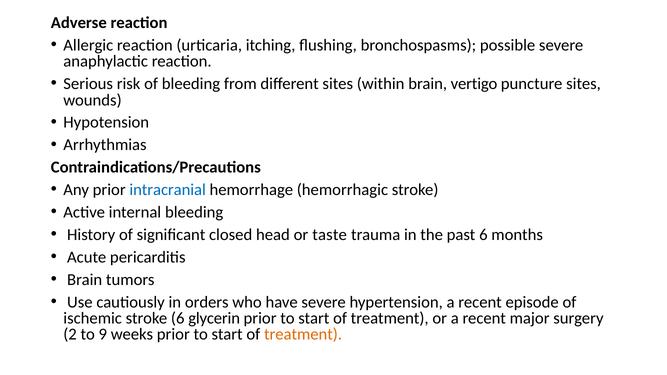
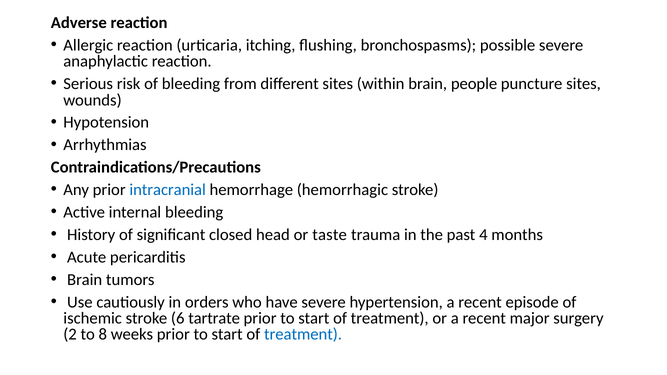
vertigo: vertigo -> people (474, 84)
past 6: 6 -> 4 (483, 235)
glycerin: glycerin -> tartrate (214, 318)
9: 9 -> 8 (103, 335)
treatment colour: orange -> blue (303, 335)
